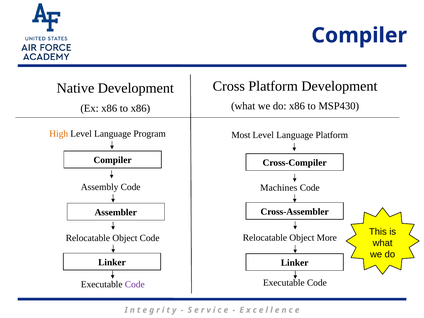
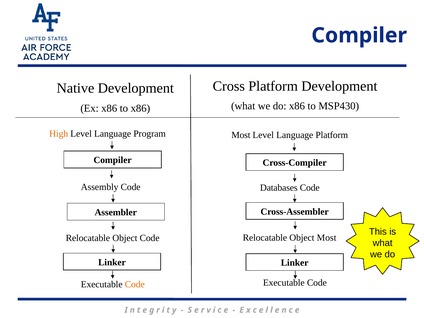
Machines: Machines -> Databases (279, 188)
Object More: More -> Most (327, 238)
Code colour: purple -> orange (135, 284)
